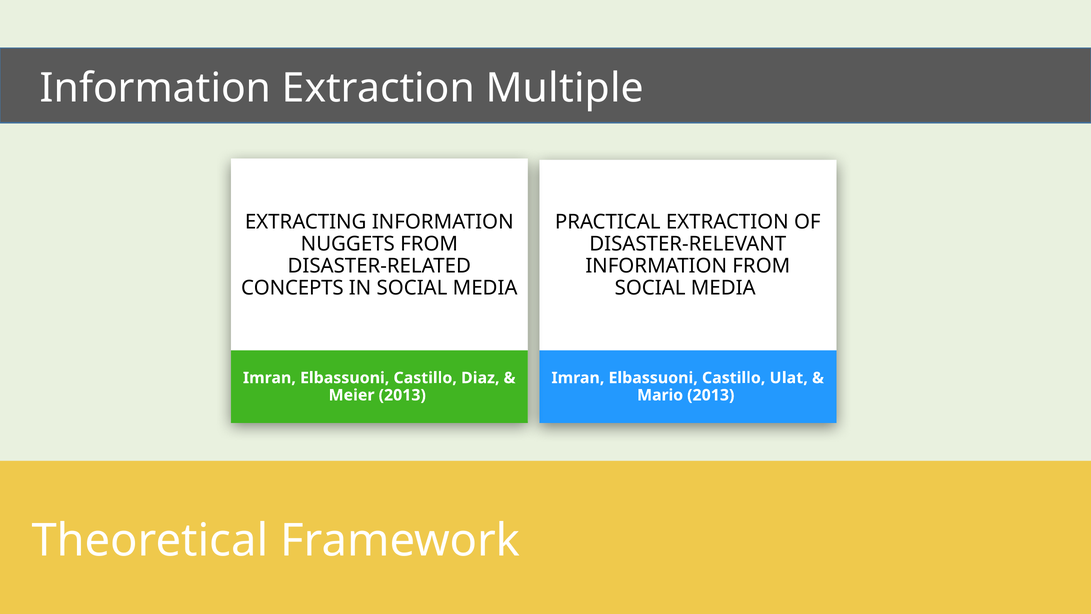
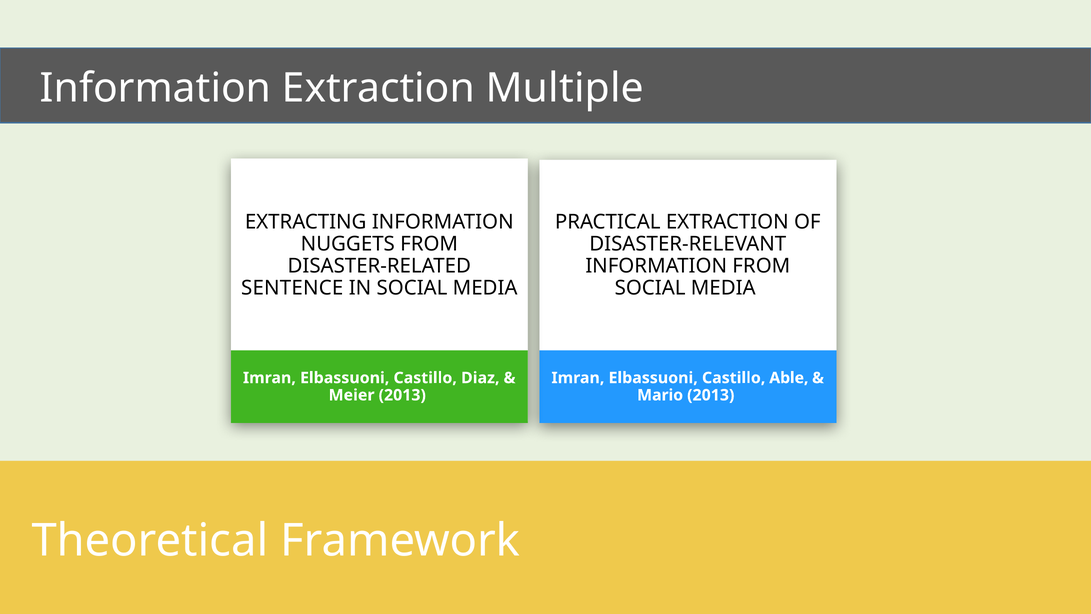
CONCEPTS: CONCEPTS -> SENTENCE (292, 288)
Ulat: Ulat -> Able (789, 378)
